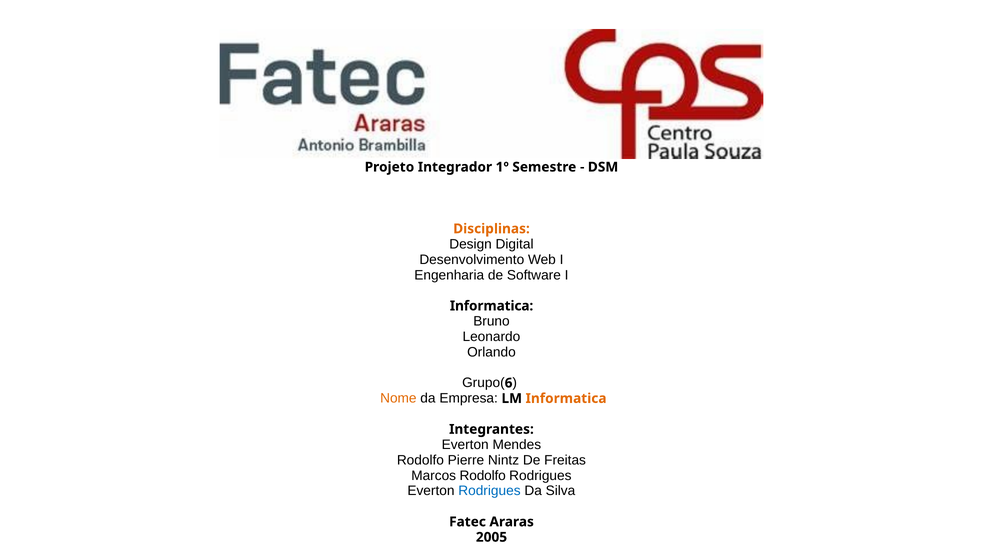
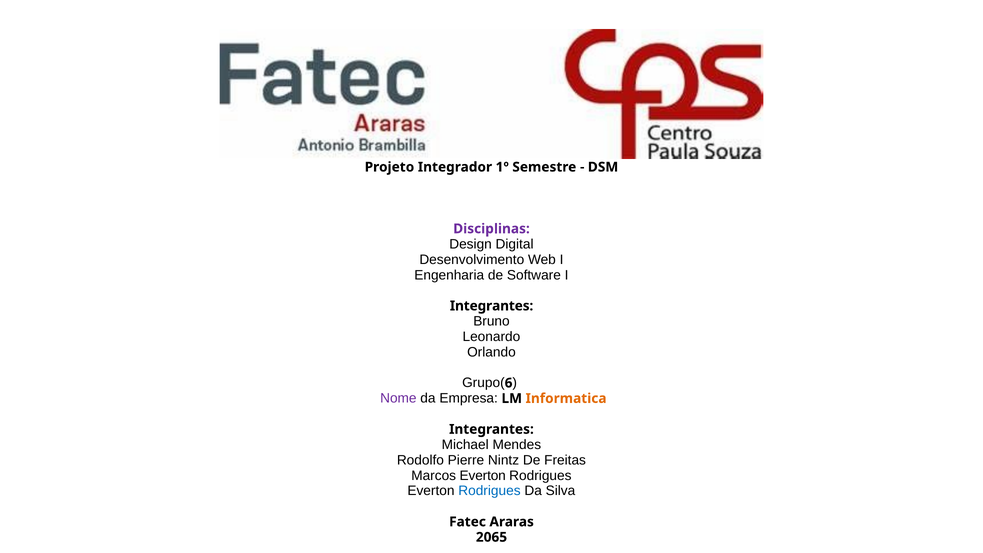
Disciplinas colour: orange -> purple (491, 229)
Informatica: Informatica -> Integrantes (492, 306)
Nome colour: orange -> purple (398, 398)
Everton: Everton -> Michael (465, 445)
Marcos Rodolfo: Rodolfo -> Everton (483, 475)
2005: 2005 -> 2065 (491, 537)
